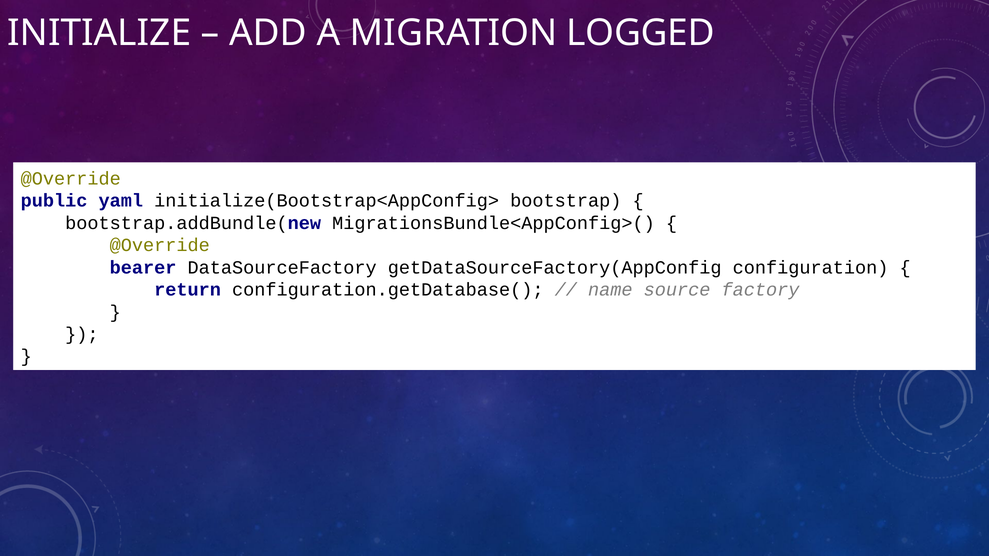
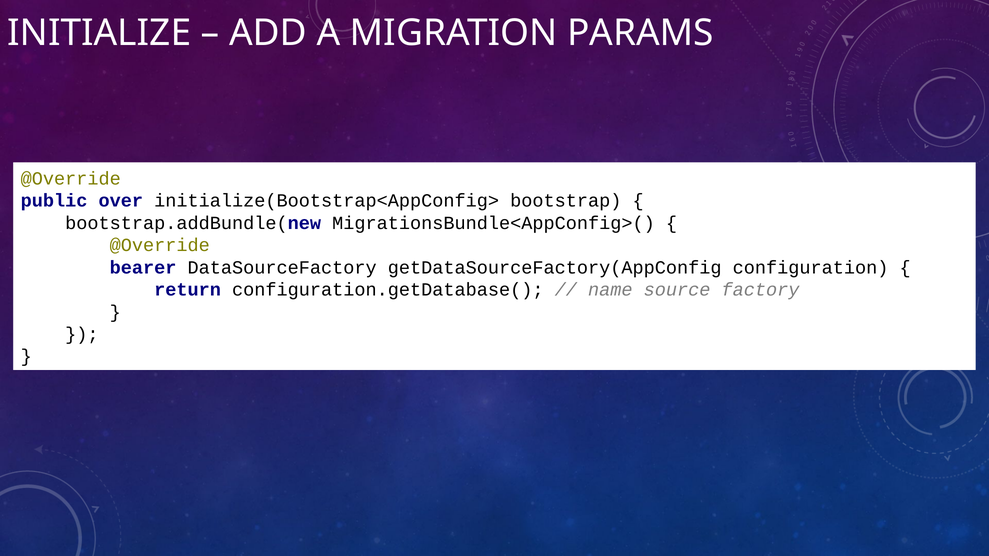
LOGGED: LOGGED -> PARAMS (640, 33)
yaml: yaml -> over (121, 201)
